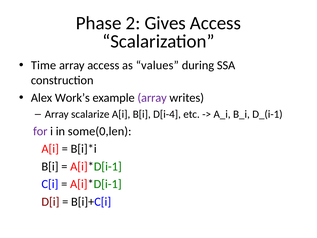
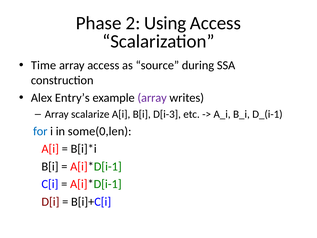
Gives: Gives -> Using (165, 23)
values: values -> source (157, 65)
Work’s: Work’s -> Entry’s (72, 98)
D[i-4: D[i-4 -> D[i-3 (167, 114)
for colour: purple -> blue (40, 131)
